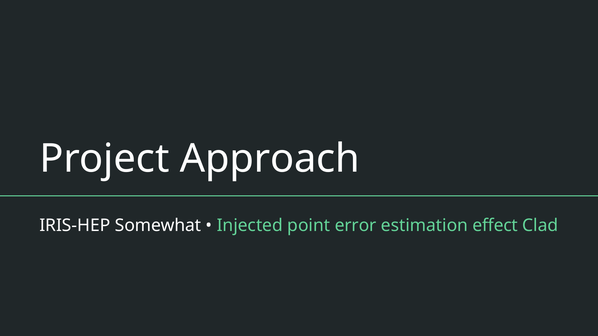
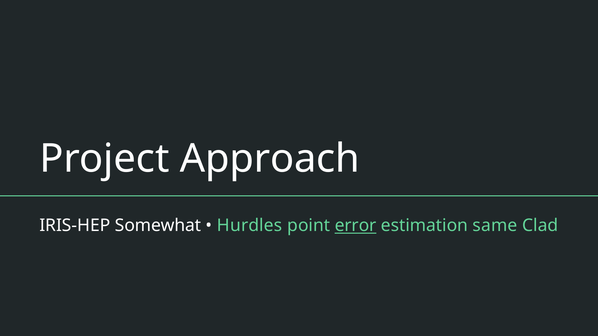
Injected: Injected -> Hurdles (250, 226)
error underline: none -> present (356, 226)
effect: effect -> same (495, 226)
